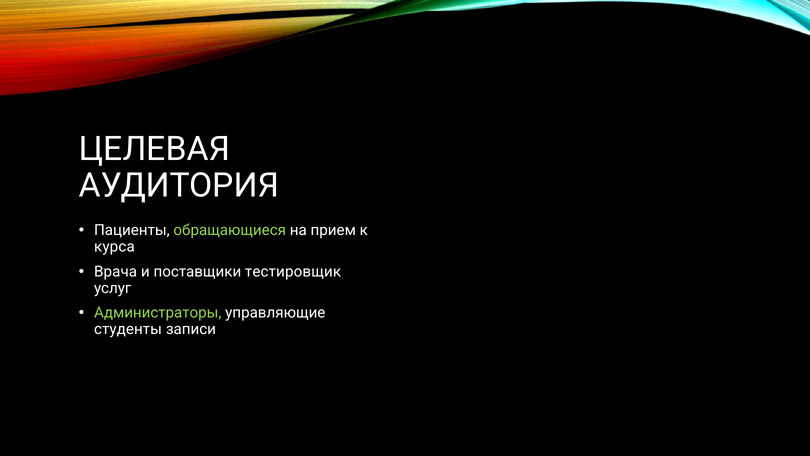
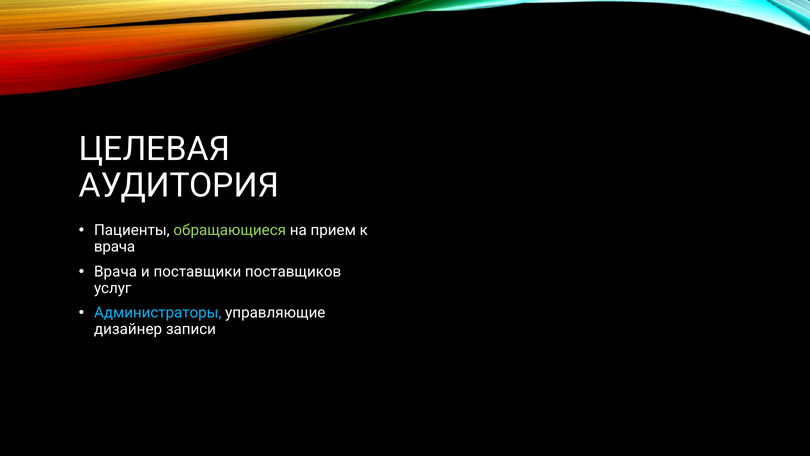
курса: курса -> врача (115, 247)
тестировщик: тестировщик -> поставщиков (293, 271)
Администраторы colour: light green -> light blue (158, 313)
студенты: студенты -> дизайнер (128, 329)
